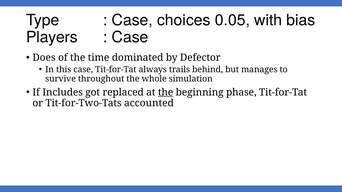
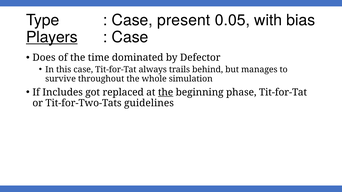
choices: choices -> present (184, 20)
Players underline: none -> present (52, 37)
accounted: accounted -> guidelines (149, 103)
